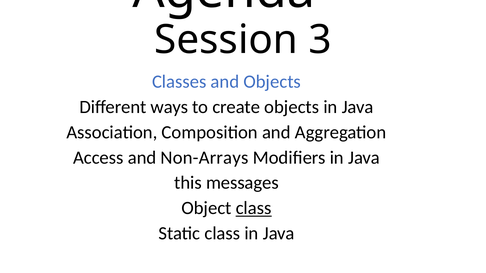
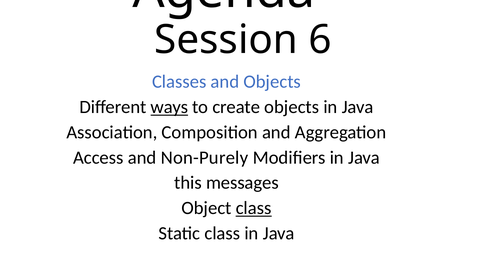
3: 3 -> 6 (320, 40)
ways underline: none -> present (169, 107)
Non-Arrays: Non-Arrays -> Non-Purely (205, 158)
